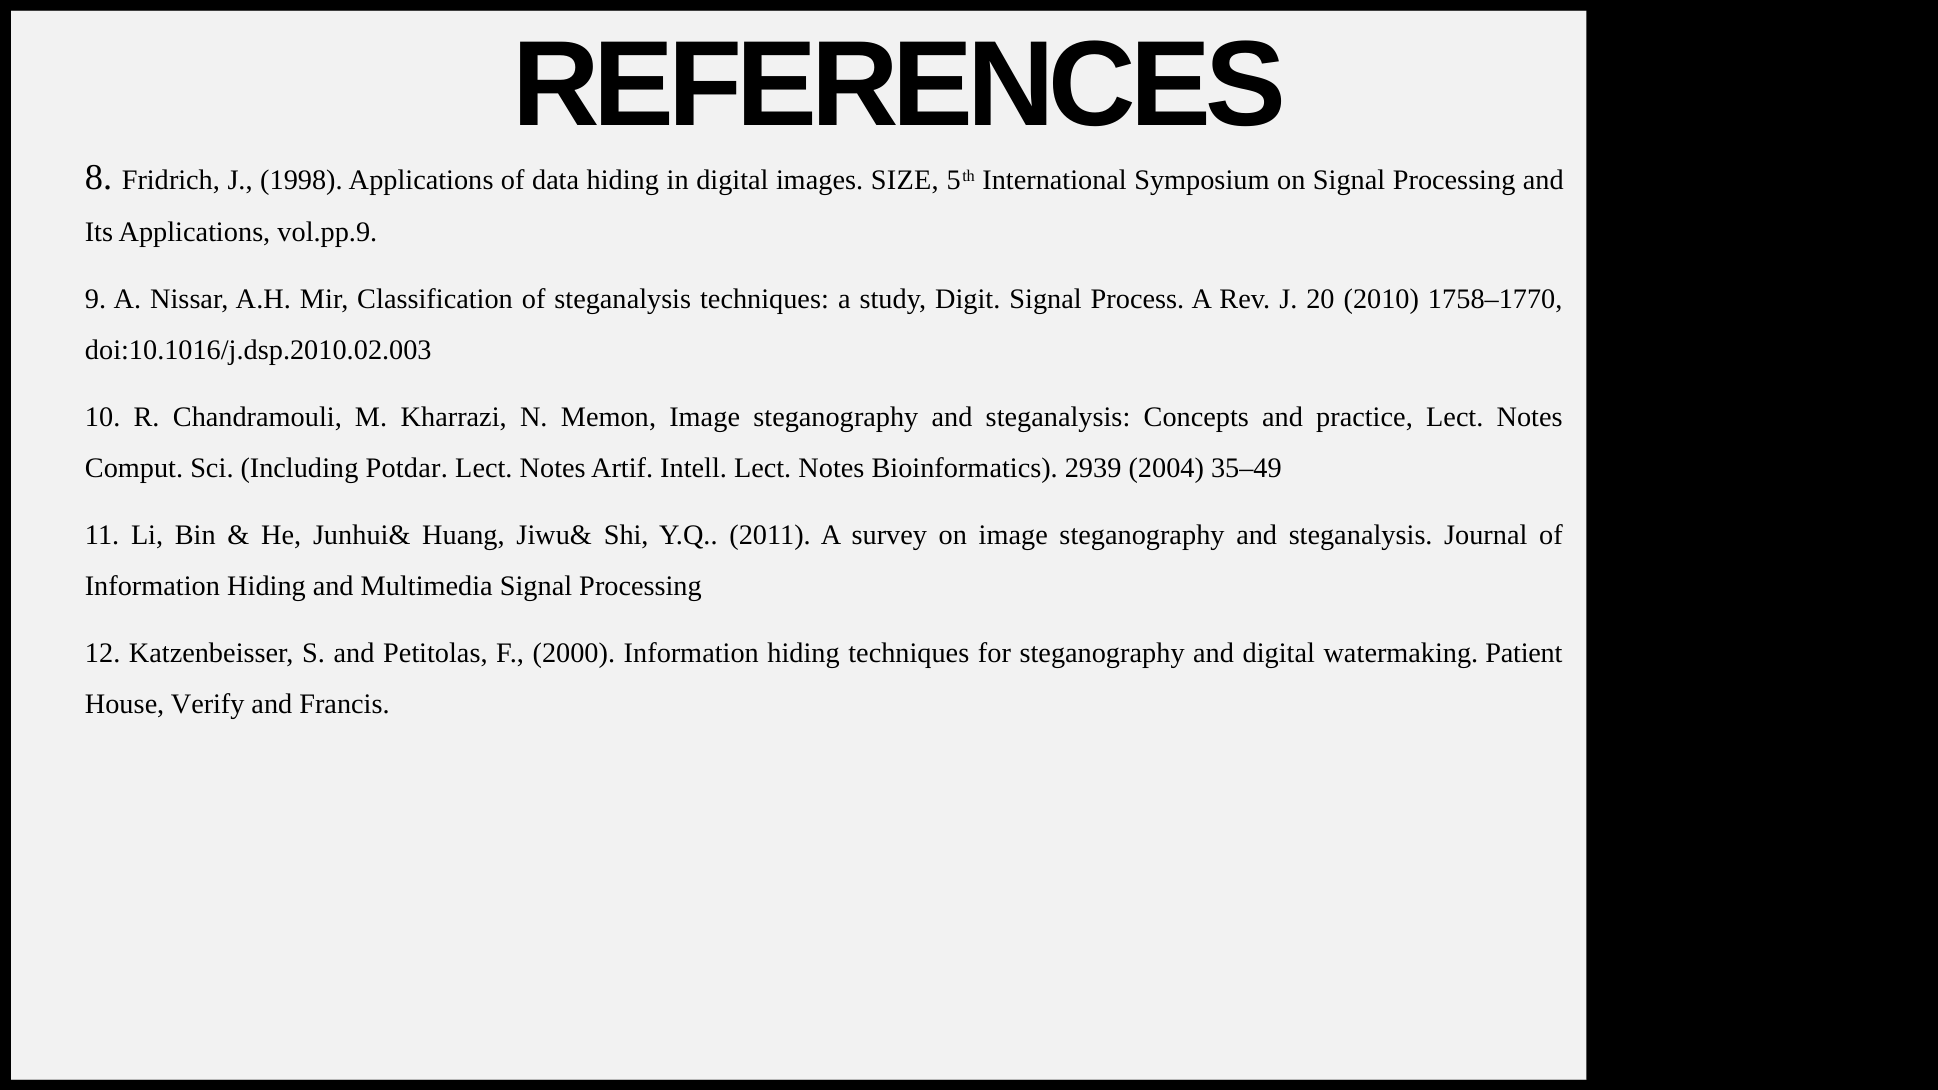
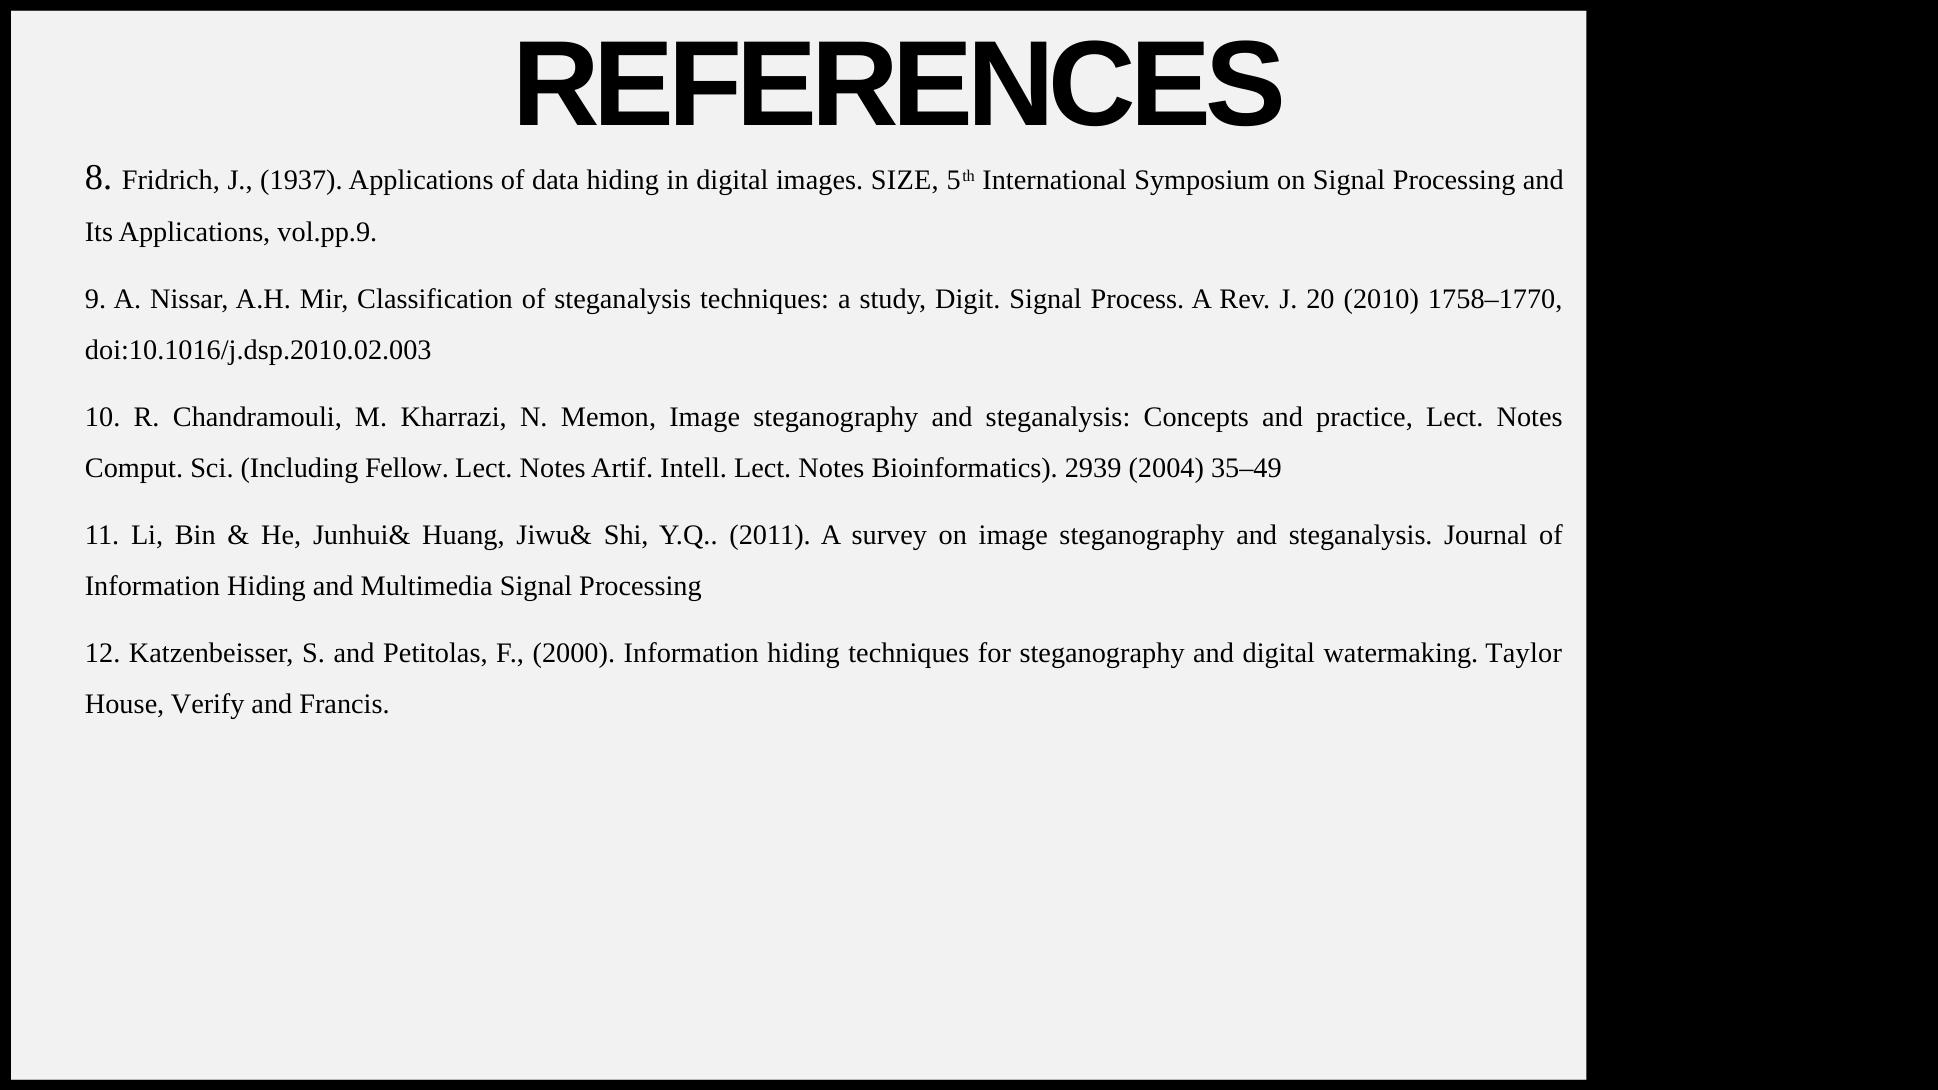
1998: 1998 -> 1937 (301, 180)
Potdar: Potdar -> Fellow (407, 468)
Patient: Patient -> Taylor (1524, 653)
